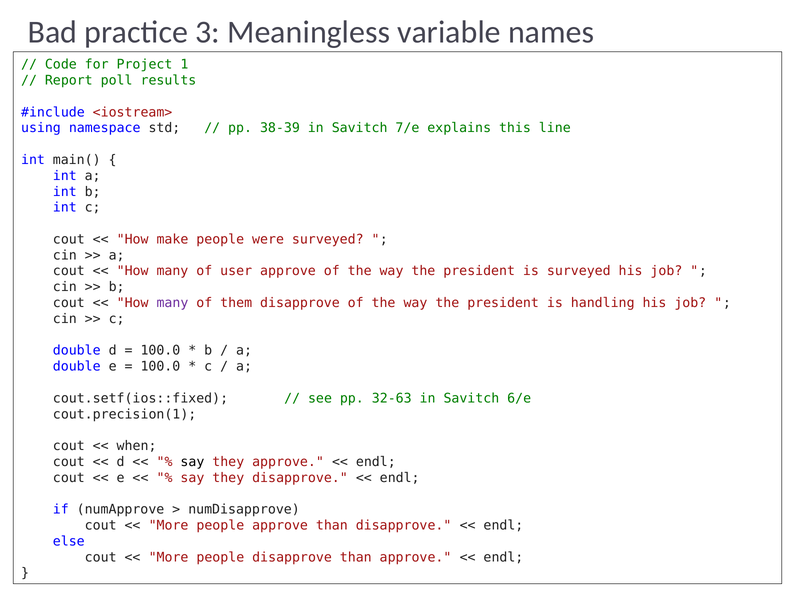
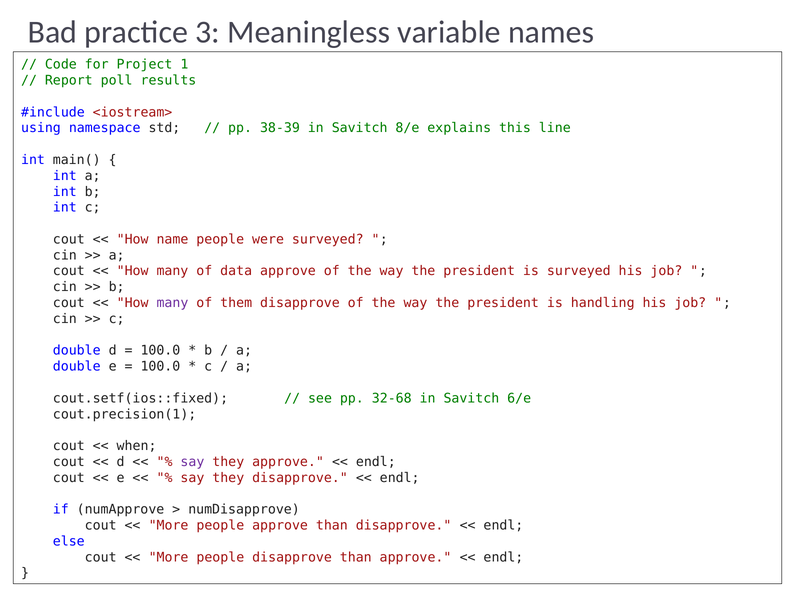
7/e: 7/e -> 8/e (407, 128)
make: make -> name (172, 239)
user: user -> data (236, 271)
32-63: 32-63 -> 32-68 (392, 398)
say colour: black -> purple (192, 462)
